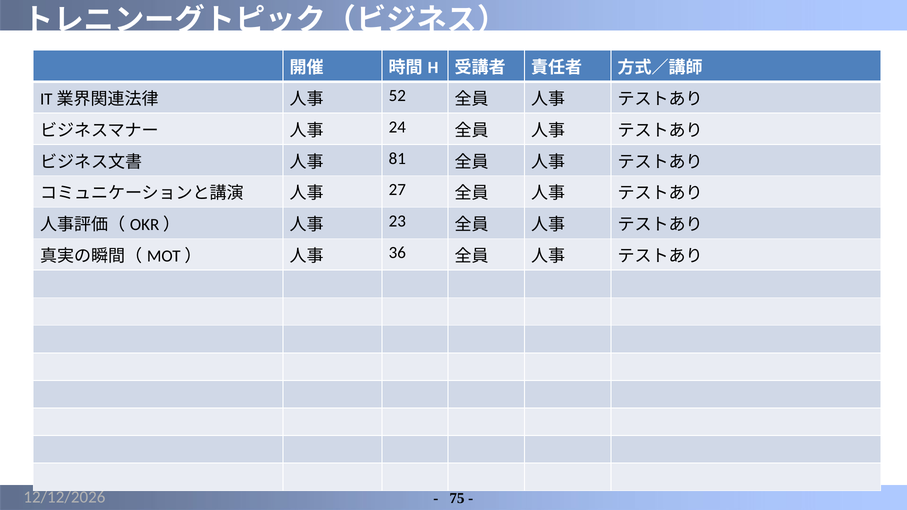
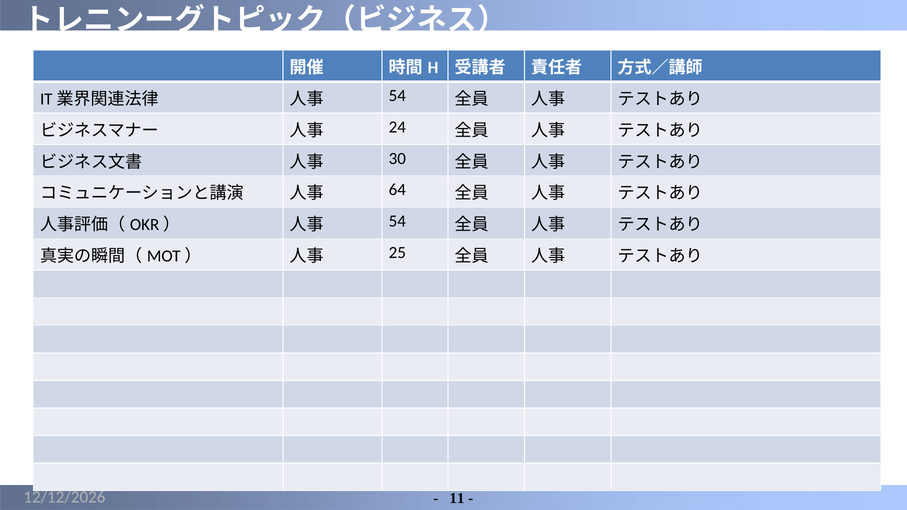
52: 52 -> 54 (397, 96)
81: 81 -> 30 (397, 158)
27: 27 -> 64 (397, 190)
23: 23 -> 54 (397, 221)
36: 36 -> 25 (397, 253)
75: 75 -> 11 (457, 499)
